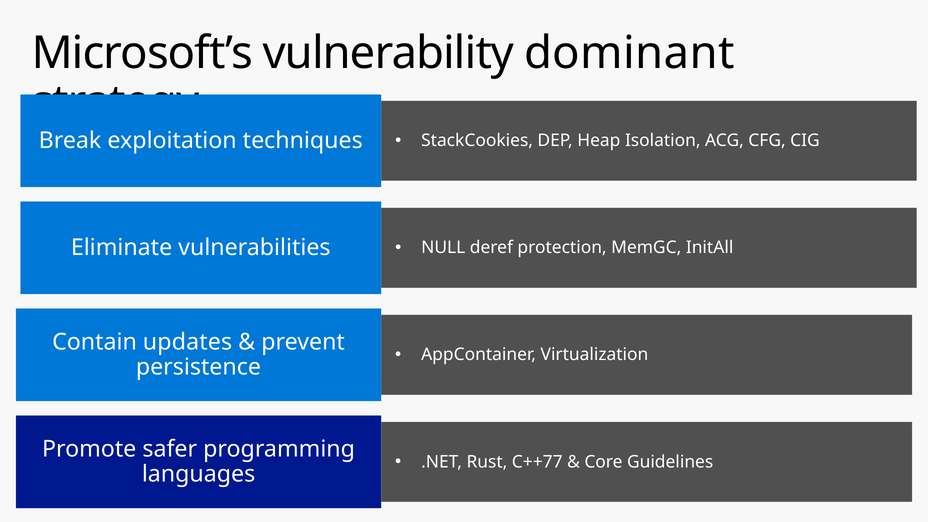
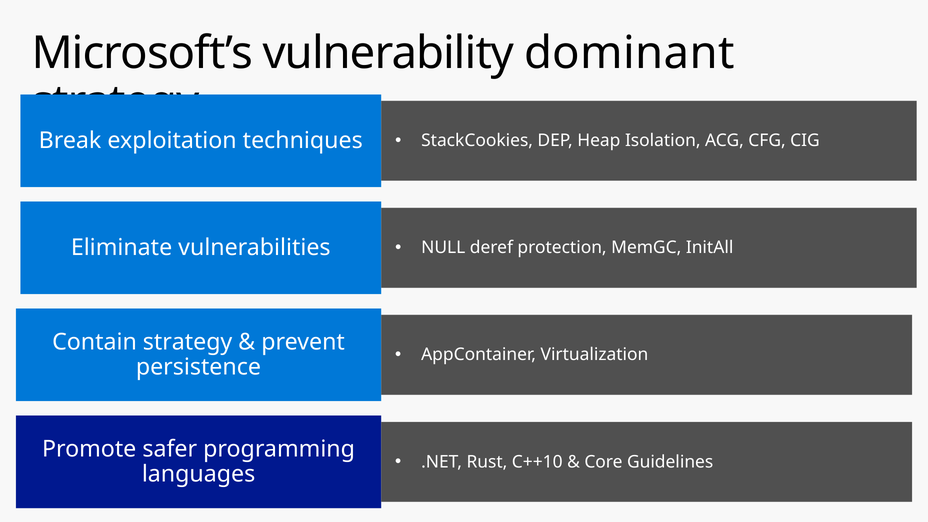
Contain updates: updates -> strategy (188, 342)
C++77: C++77 -> C++10 (537, 462)
